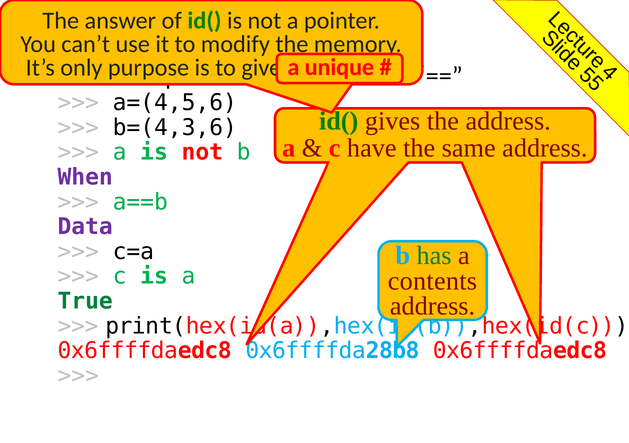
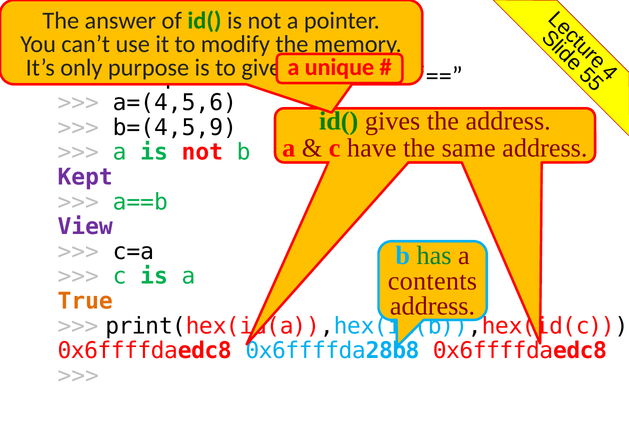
b=(4,3,6: b=(4,3,6 -> b=(4,5,9 (175, 127)
When: When -> Kept (85, 177)
Data: Data -> View (85, 227)
True colour: green -> orange (85, 301)
